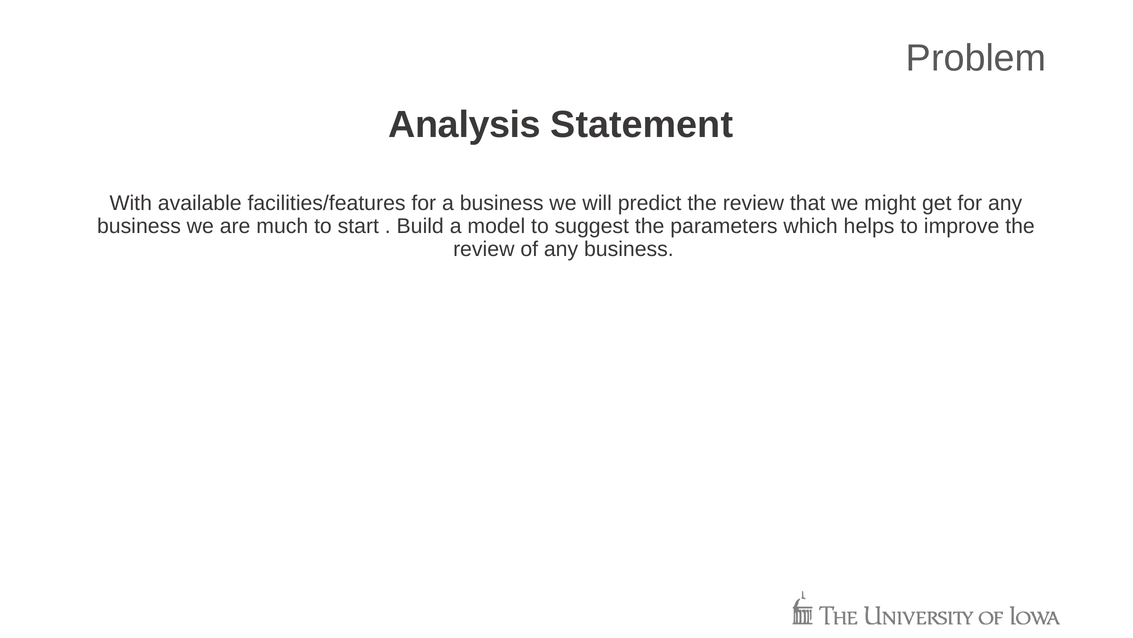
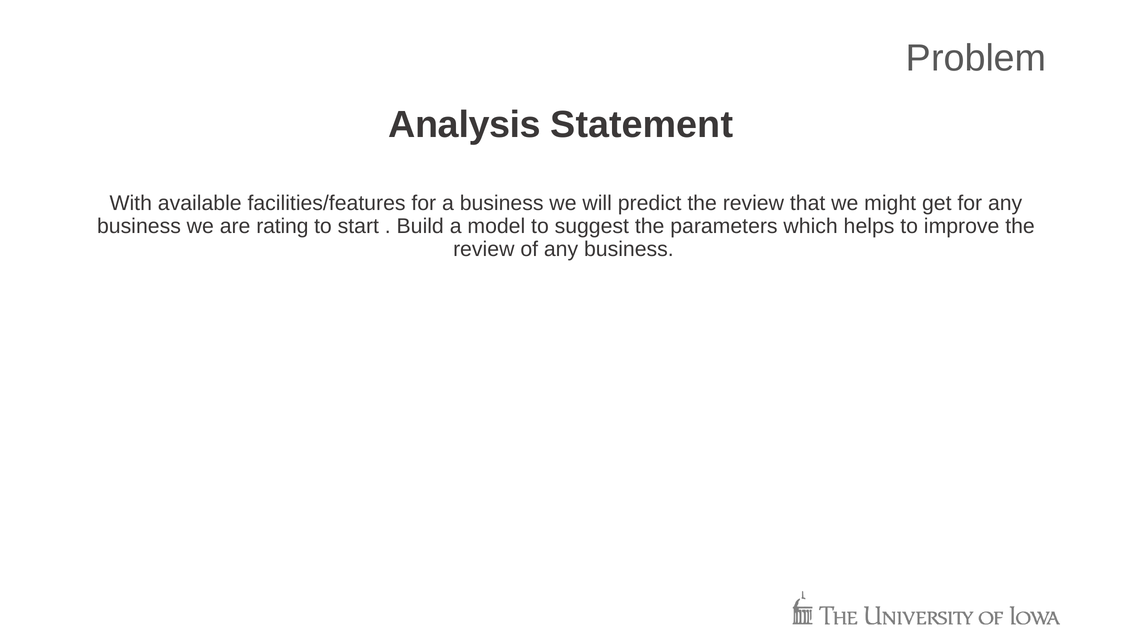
much: much -> rating (282, 226)
